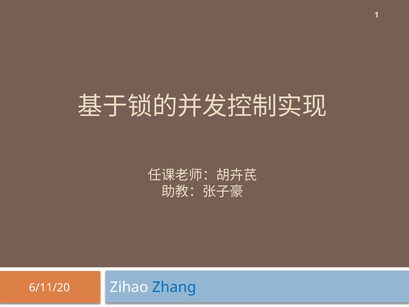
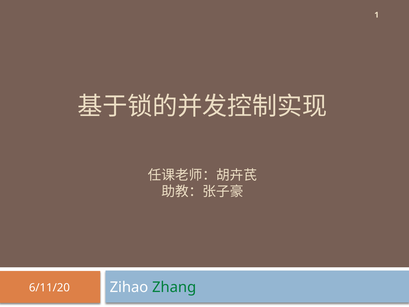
Zhang colour: blue -> green (174, 287)
